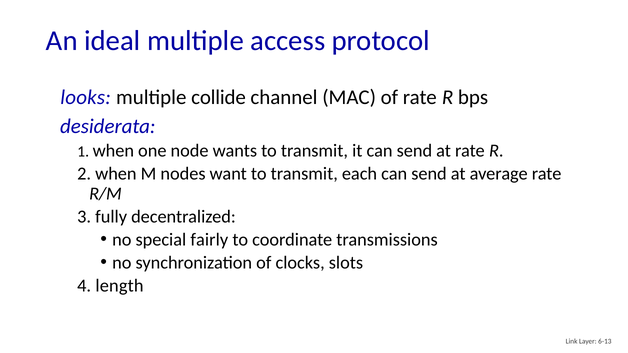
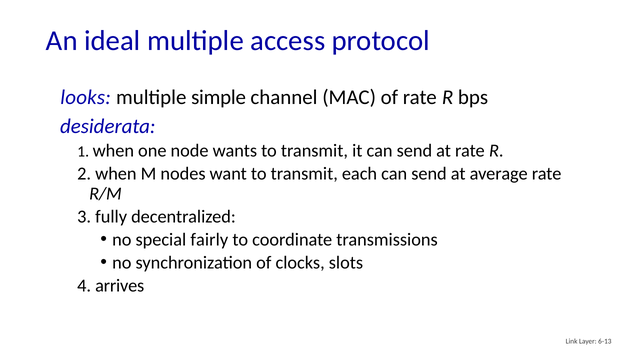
collide: collide -> simple (219, 97)
length: length -> arrives (120, 286)
